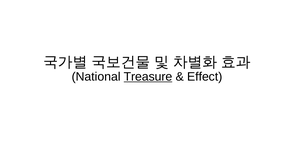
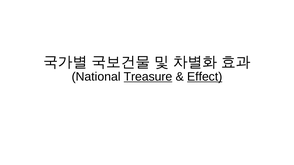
Effect underline: none -> present (205, 77)
